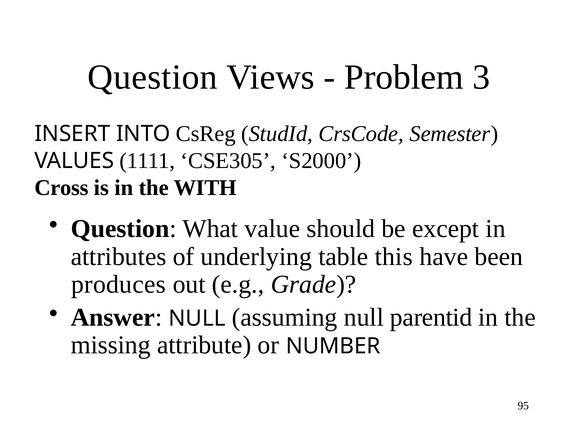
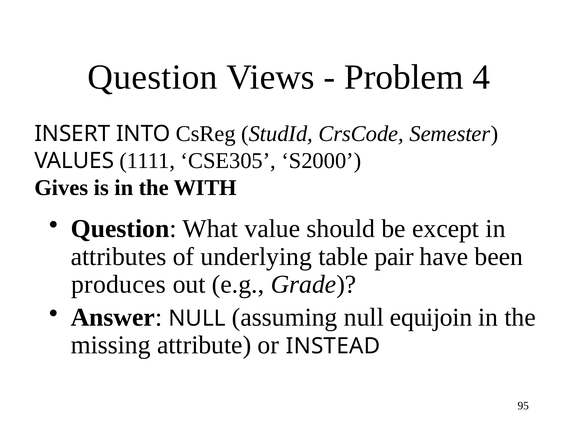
3: 3 -> 4 (481, 77)
Cross: Cross -> Gives (61, 187)
this: this -> pair (394, 256)
parentid: parentid -> equijoin (431, 317)
NUMBER: NUMBER -> INSTEAD (333, 346)
